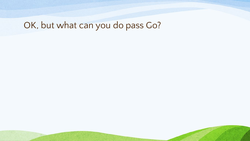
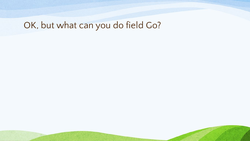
pass: pass -> field (135, 25)
